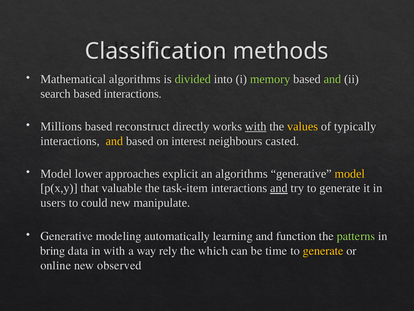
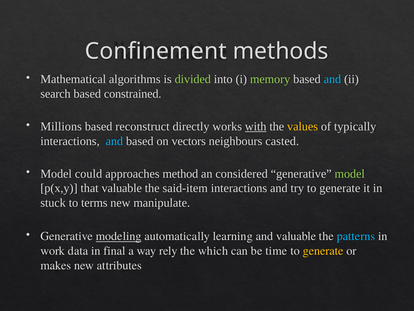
Classification: Classification -> Confinement (156, 51)
and colour: light green -> light blue (332, 79)
based interactions: interactions -> constrained (133, 94)
and colour: yellow -> light blue (114, 141)
interest: interest -> vectors (189, 141)
lower: lower -> could (89, 173)
explicit: explicit -> method (180, 173)
an algorithms: algorithms -> considered (242, 173)
model colour: yellow -> light green (350, 173)
task-item: task-item -> said-item (185, 188)
and underline: present -> none (279, 188)
users: users -> stuck (53, 202)
could: could -> terms (94, 202)
modeling underline: none -> present (119, 236)
and function: function -> valuable (296, 236)
patterns colour: light green -> light blue (356, 236)
bring: bring -> work (53, 250)
in with: with -> final (114, 250)
online: online -> makes (56, 265)
observed: observed -> attributes (119, 265)
